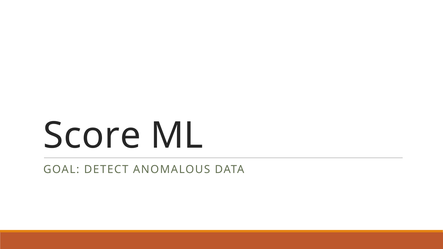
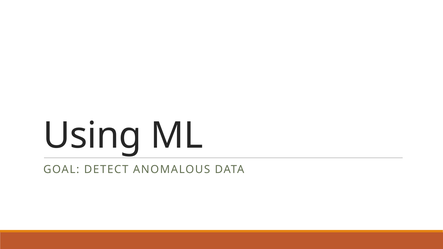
Score: Score -> Using (92, 136)
